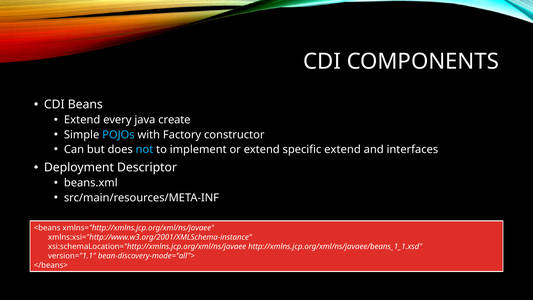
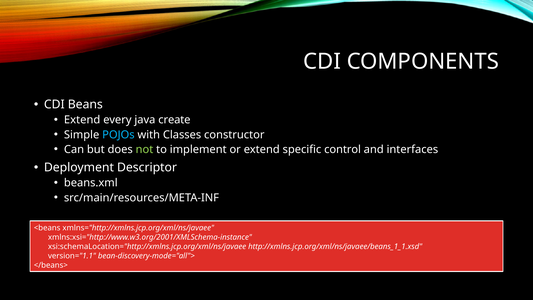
Factory: Factory -> Classes (182, 135)
not colour: light blue -> light green (144, 149)
specific extend: extend -> control (343, 149)
